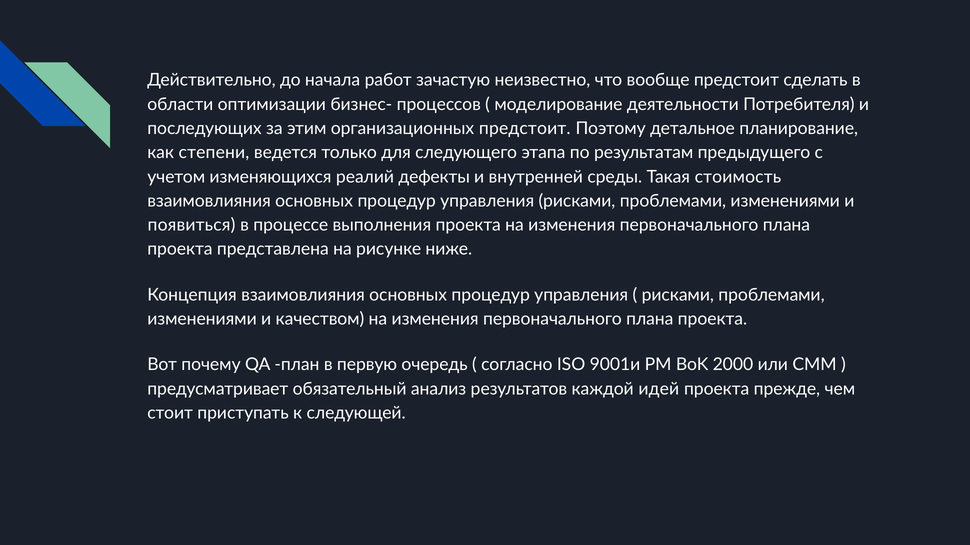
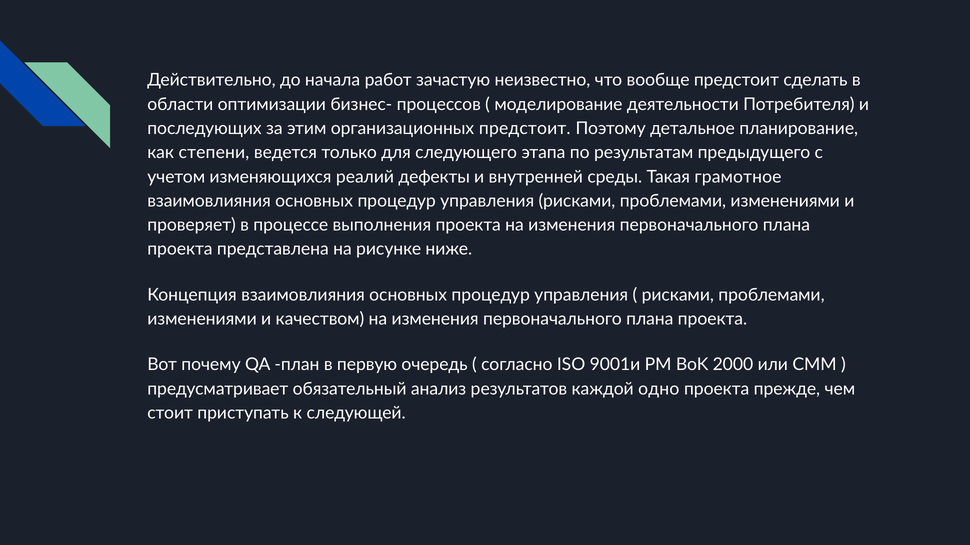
стоимость: стоимость -> грамотное (738, 177)
появиться: появиться -> проверяет (192, 225)
идей: идей -> одно (659, 389)
